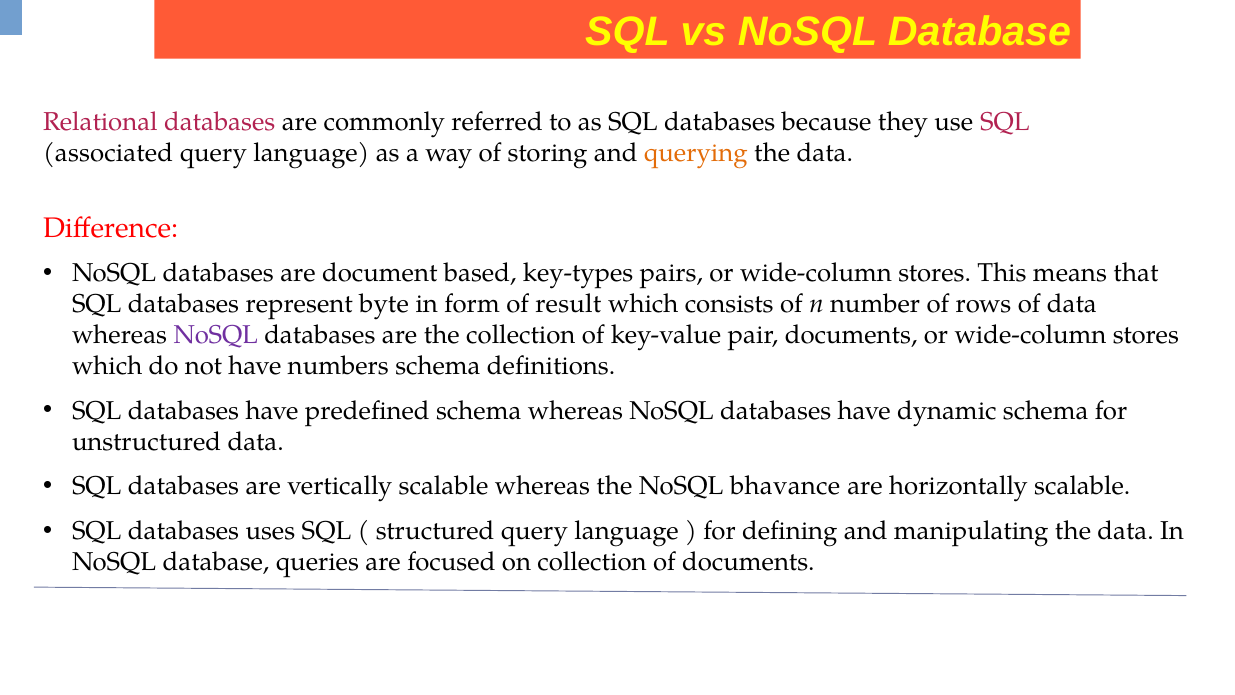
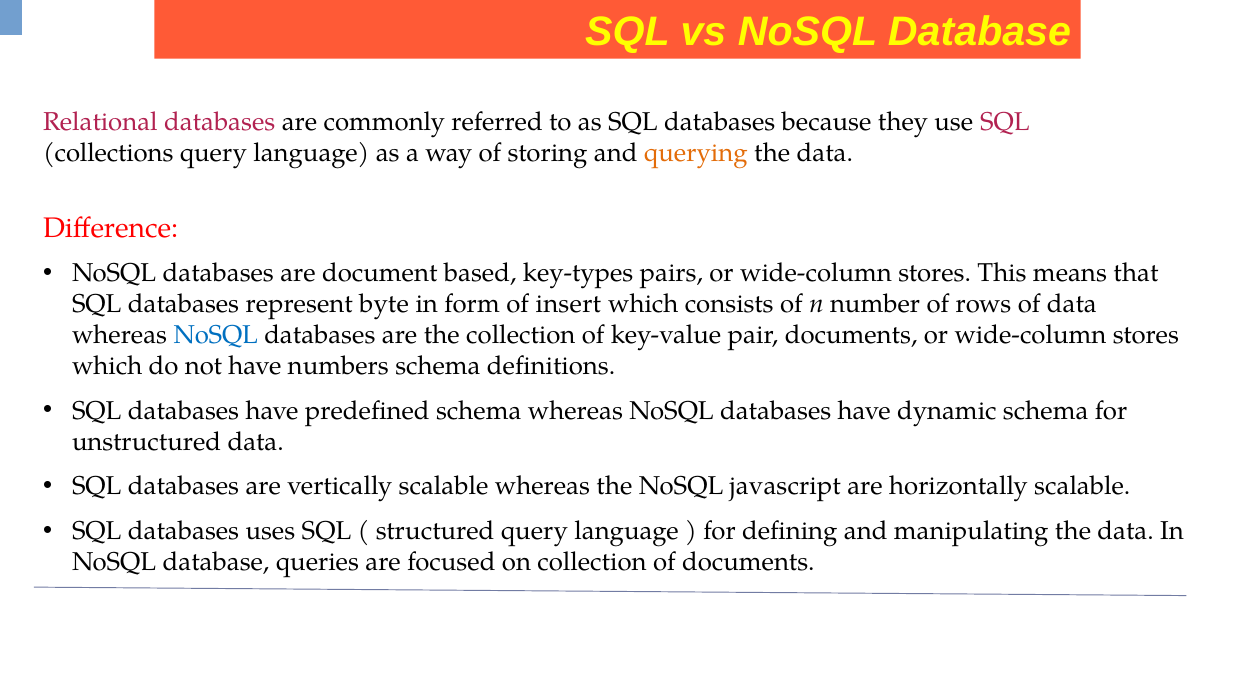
associated: associated -> collections (108, 153)
result: result -> insert (568, 304)
NoSQL colour: purple -> blue (216, 335)
bhavance: bhavance -> javascript (785, 486)
